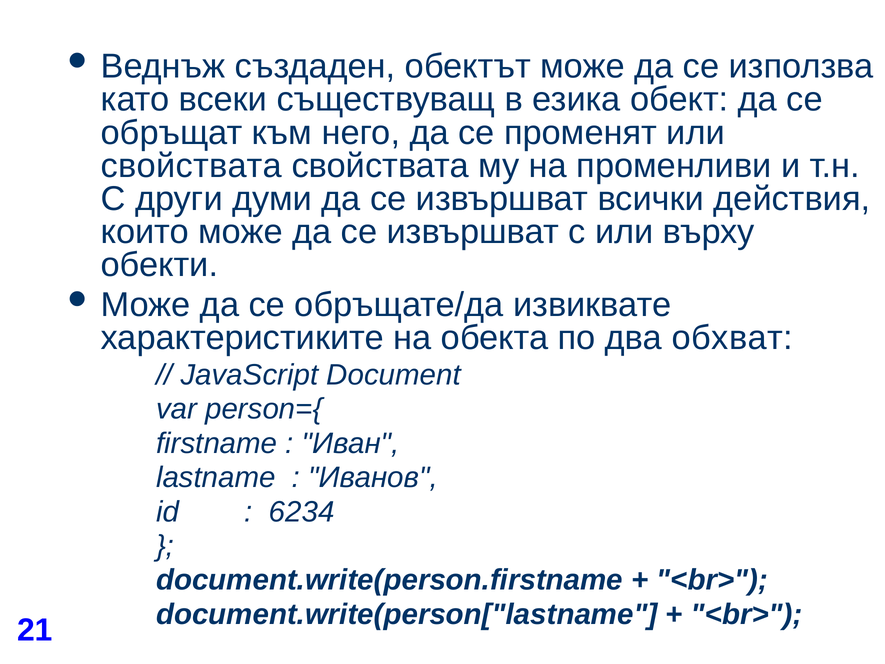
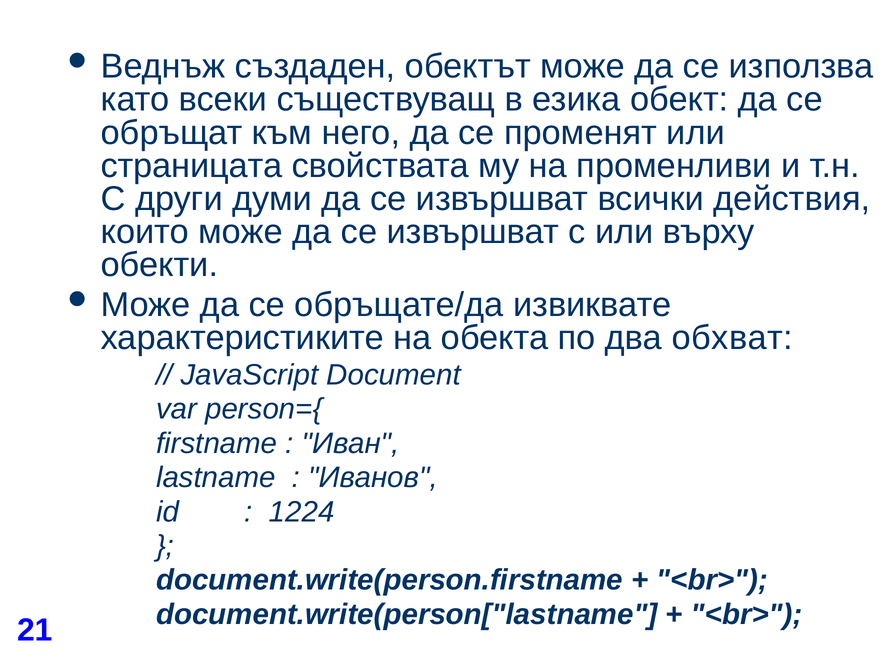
свойствата: свойствата -> страницата (192, 166)
6234: 6234 -> 1224 (302, 512)
